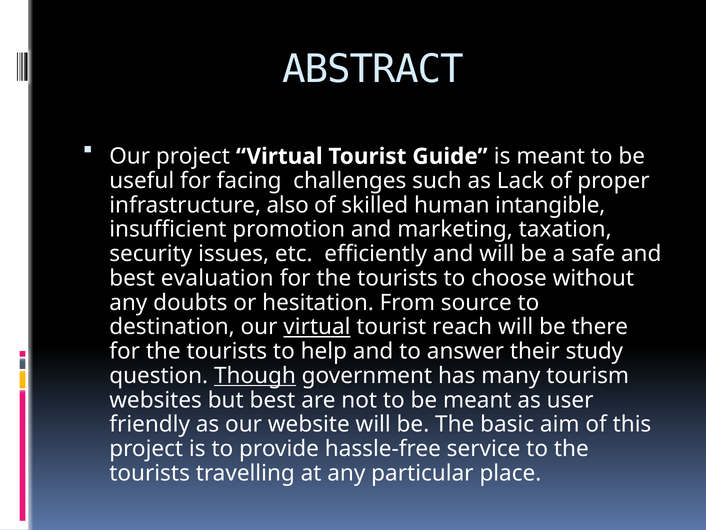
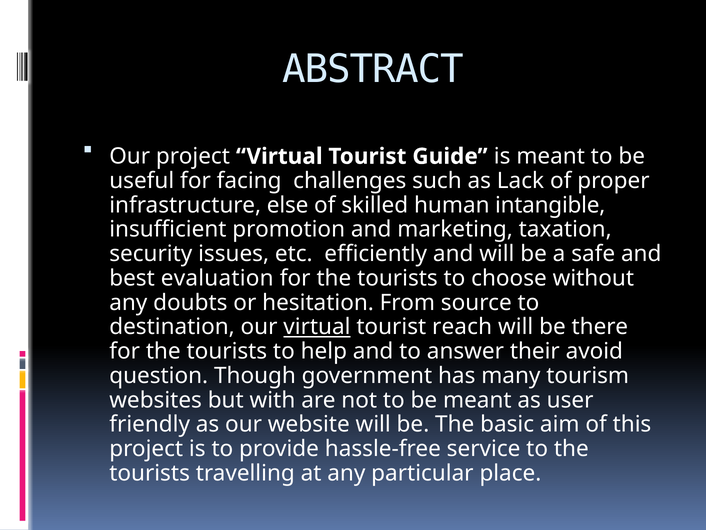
also: also -> else (288, 205)
study: study -> avoid (594, 351)
Though underline: present -> none (255, 375)
but best: best -> with (272, 400)
